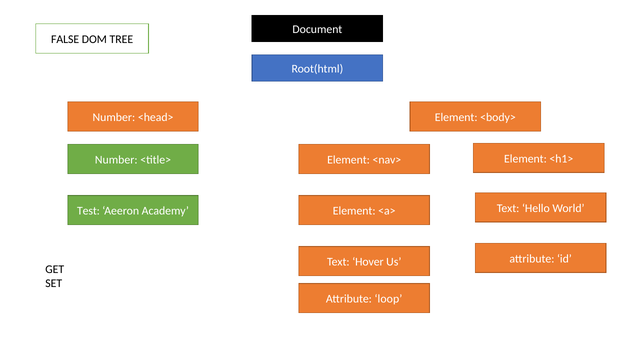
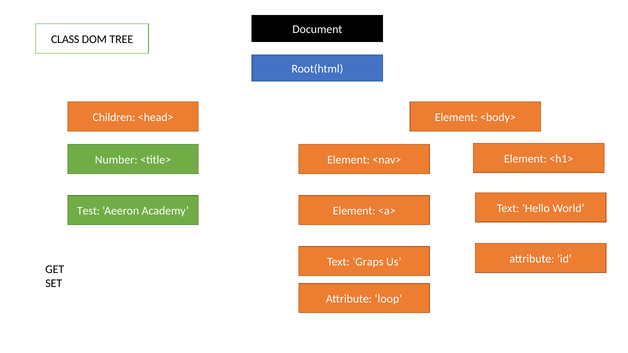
FALSE: FALSE -> CLASS (65, 39)
Number: Number -> Children (114, 117)
Hover: Hover -> Graps (368, 262)
